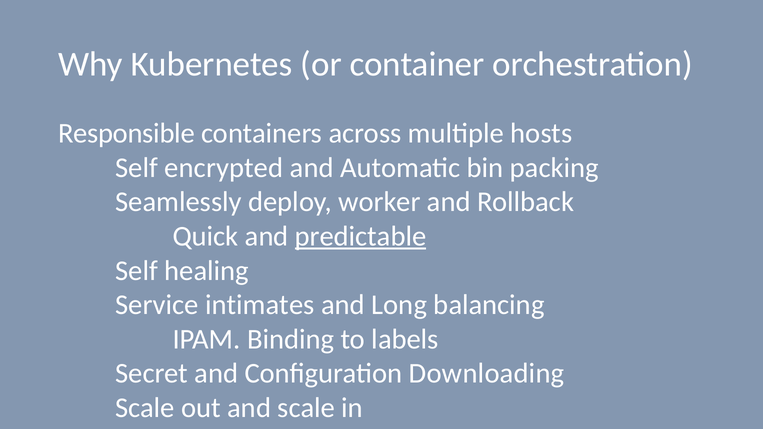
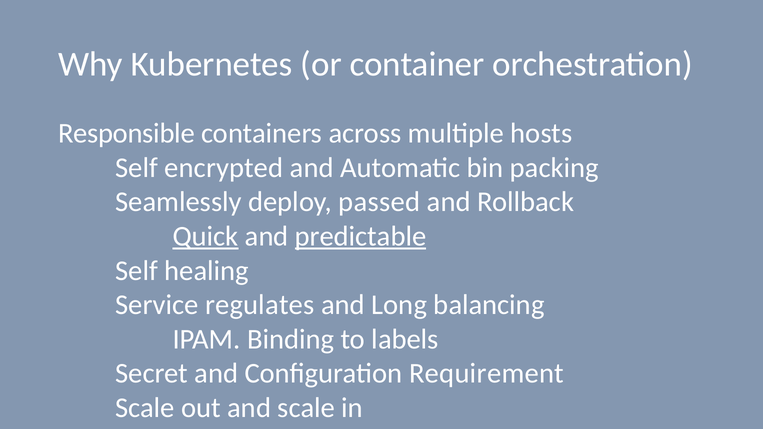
worker: worker -> passed (379, 202)
Quick underline: none -> present (205, 236)
intimates: intimates -> regulates (260, 305)
Downloading: Downloading -> Requirement (487, 374)
